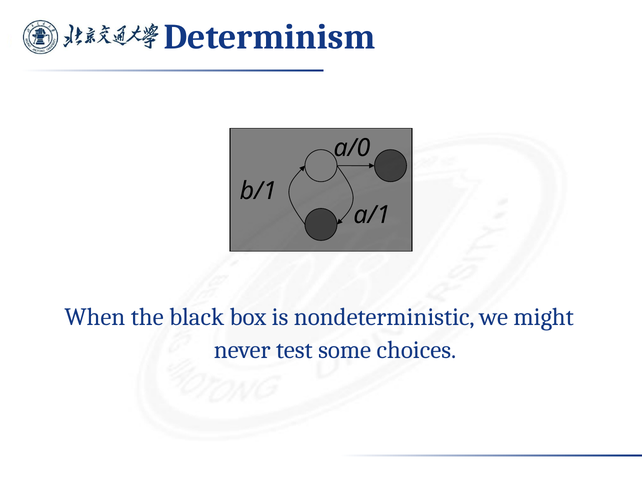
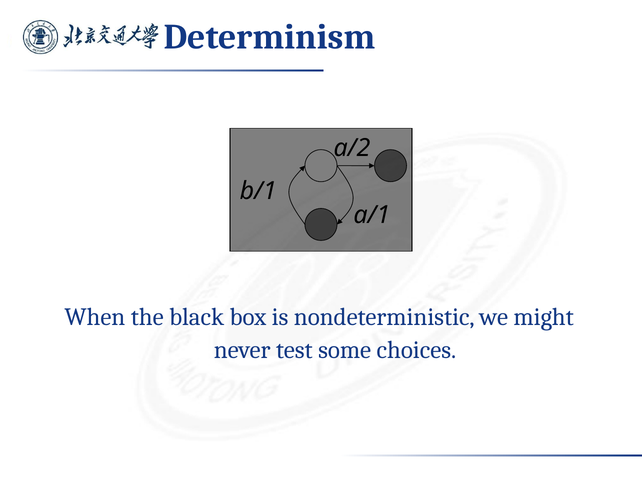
a/0: a/0 -> a/2 (352, 148)
